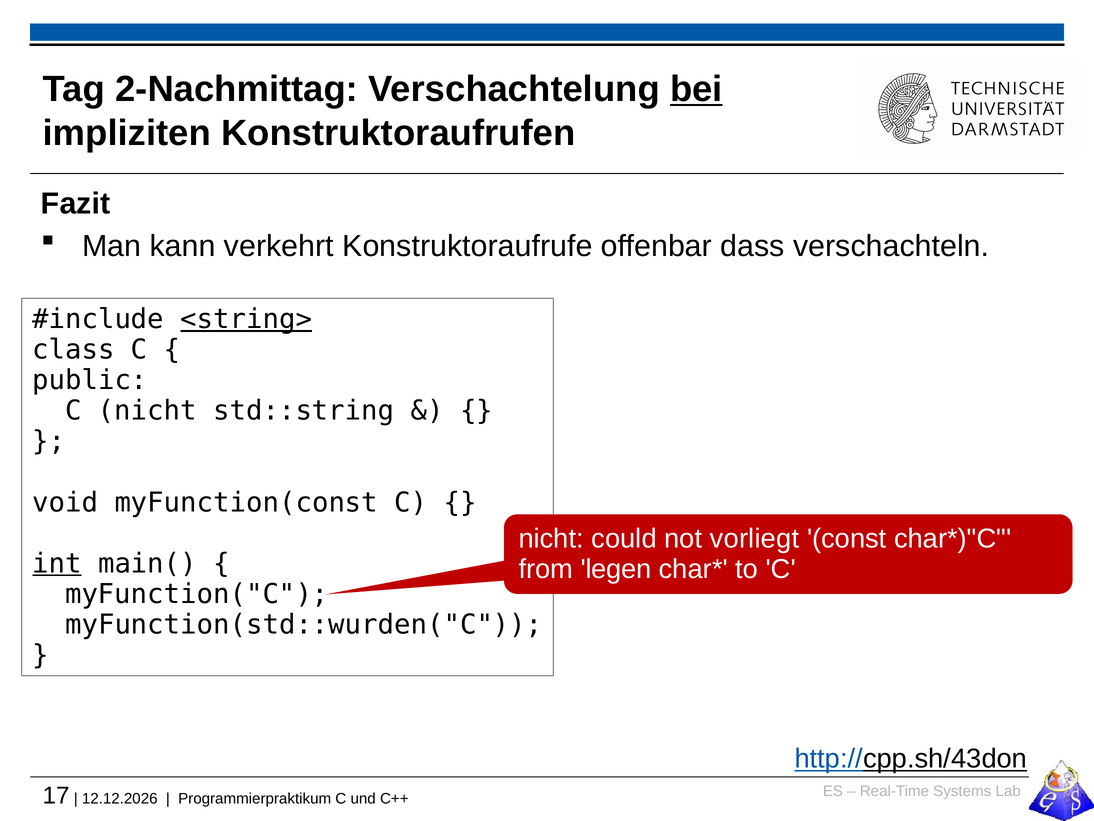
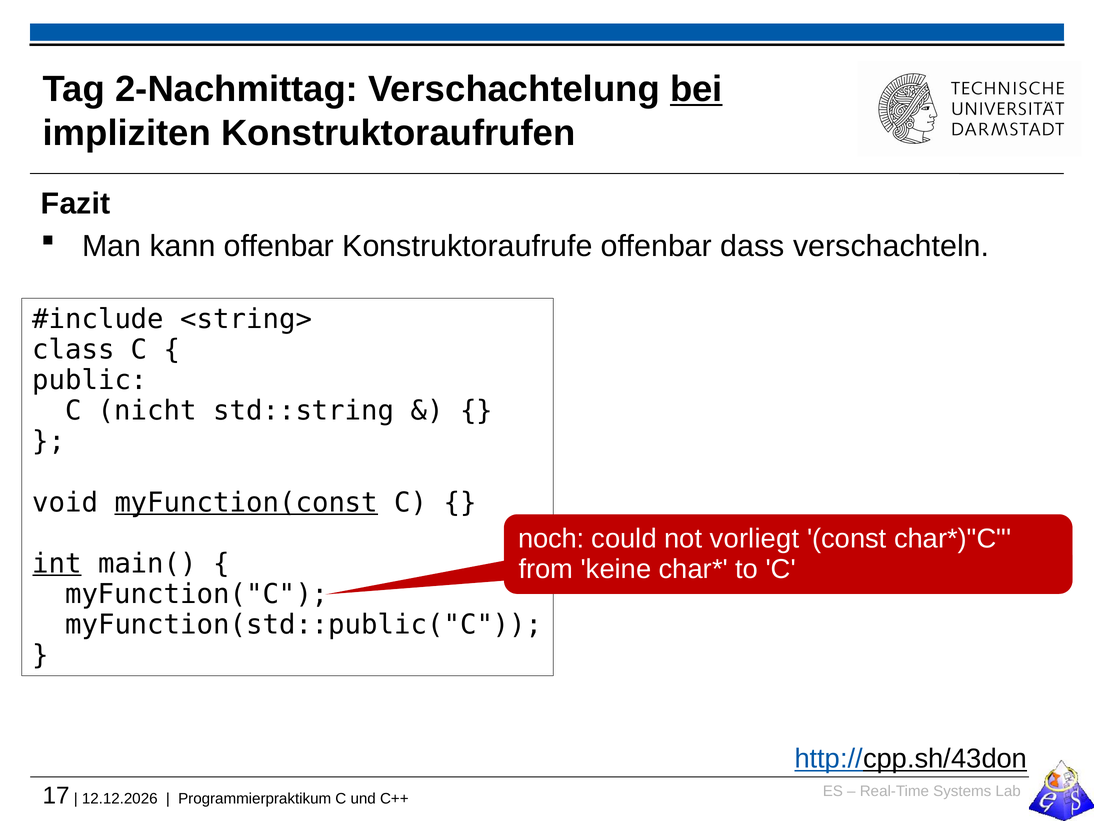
kann verkehrt: verkehrt -> offenbar (279, 246)
<string> underline: present -> none (246, 319)
myFunction(const underline: none -> present (246, 502)
nicht: nicht -> noch (551, 539)
legen: legen -> keine (616, 569)
myFunction(std::wurden("C: myFunction(std::wurden("C -> myFunction(std::public("C (304, 624)
